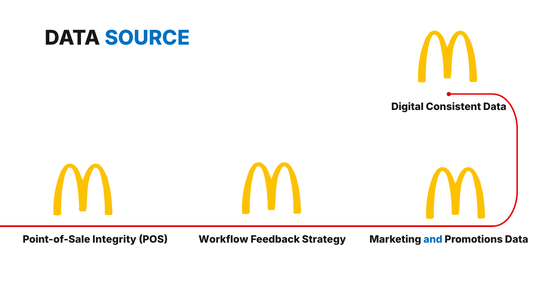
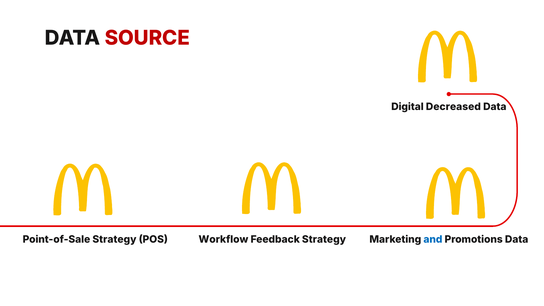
SOURCE colour: blue -> red (147, 38)
Consistent: Consistent -> Decreased (453, 107)
Point-of-Sale Integrity: Integrity -> Strategy (114, 240)
